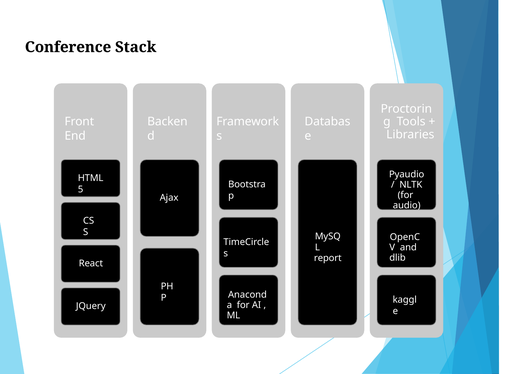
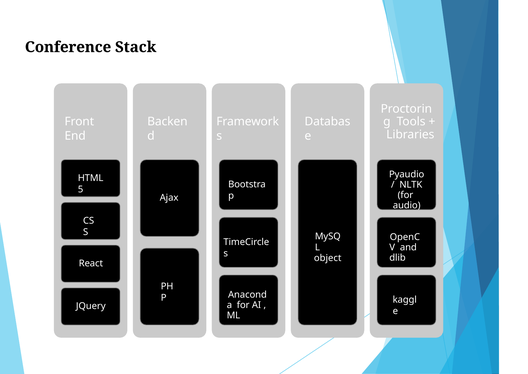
report: report -> object (328, 258)
